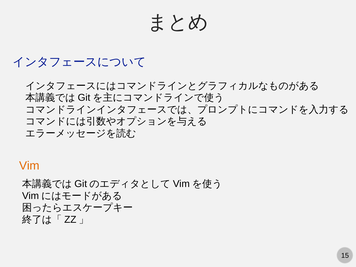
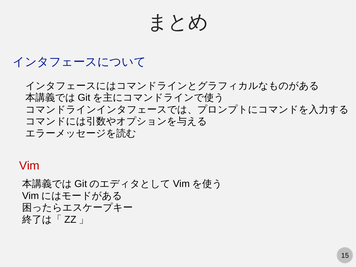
Vim colour: orange -> red (29, 166)
